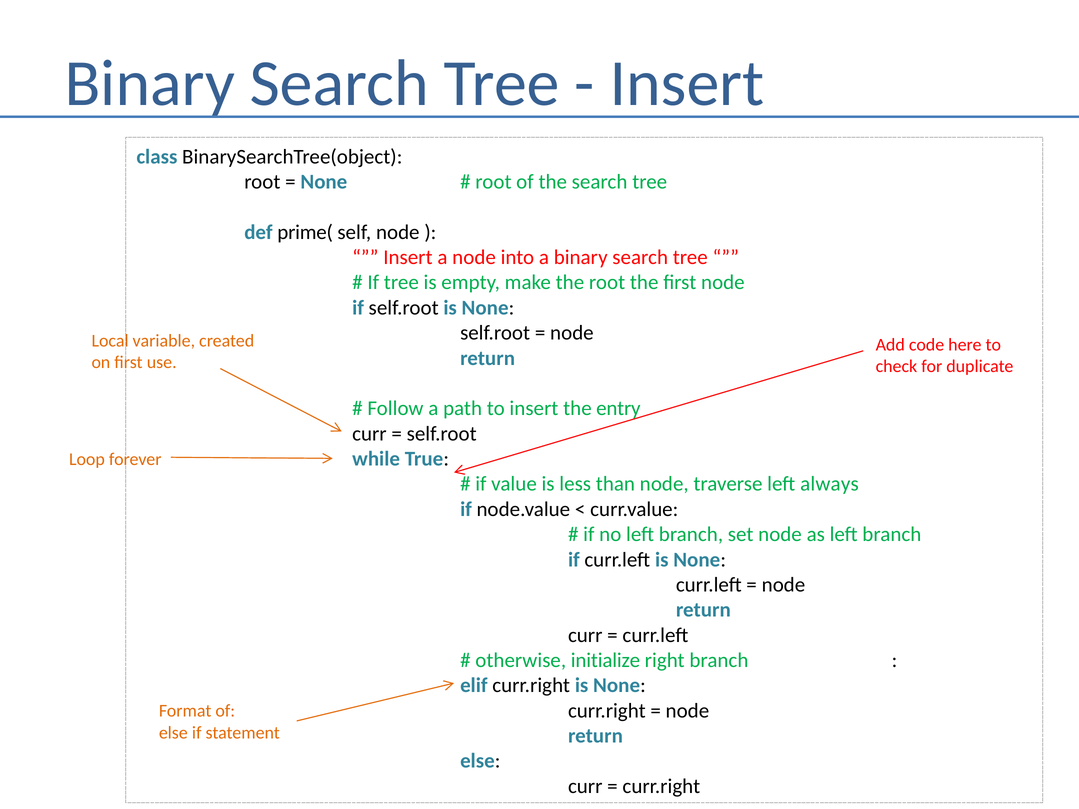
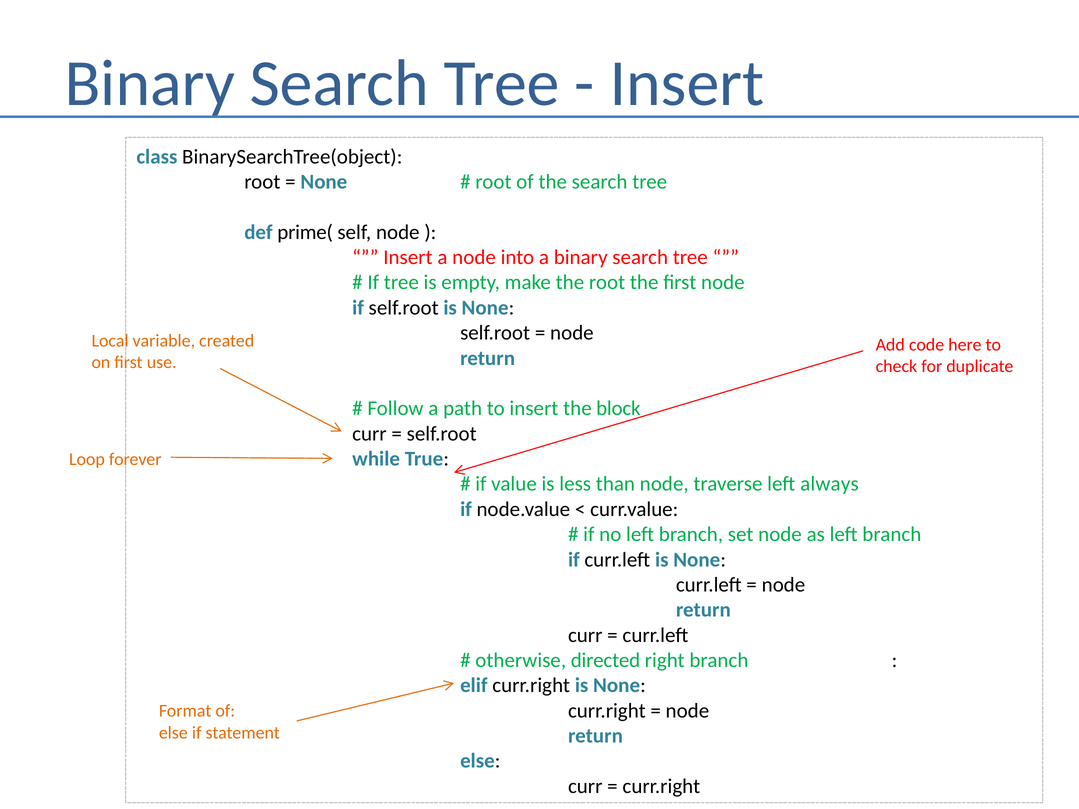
entry: entry -> block (618, 409)
initialize: initialize -> directed (605, 661)
